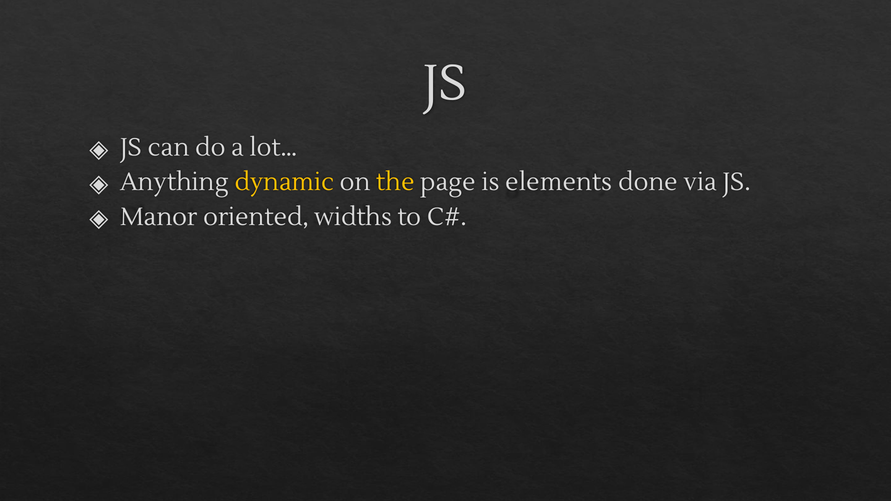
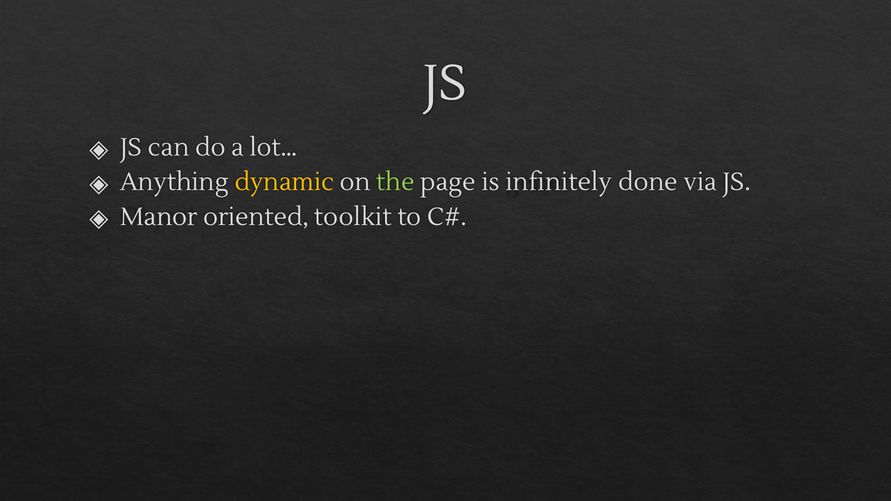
the colour: yellow -> light green (396, 182)
elements: elements -> infinitely (559, 182)
widths: widths -> toolkit (353, 217)
